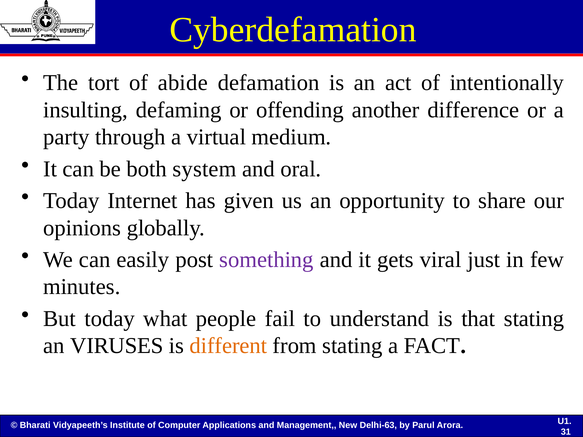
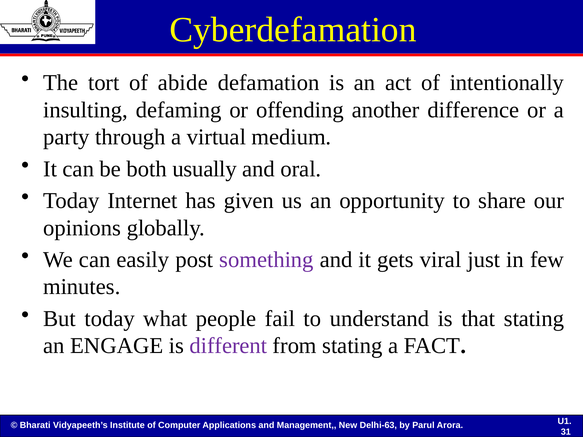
system: system -> usually (205, 169)
VIRUSES: VIRUSES -> ENGAGE (117, 346)
different colour: orange -> purple (228, 346)
